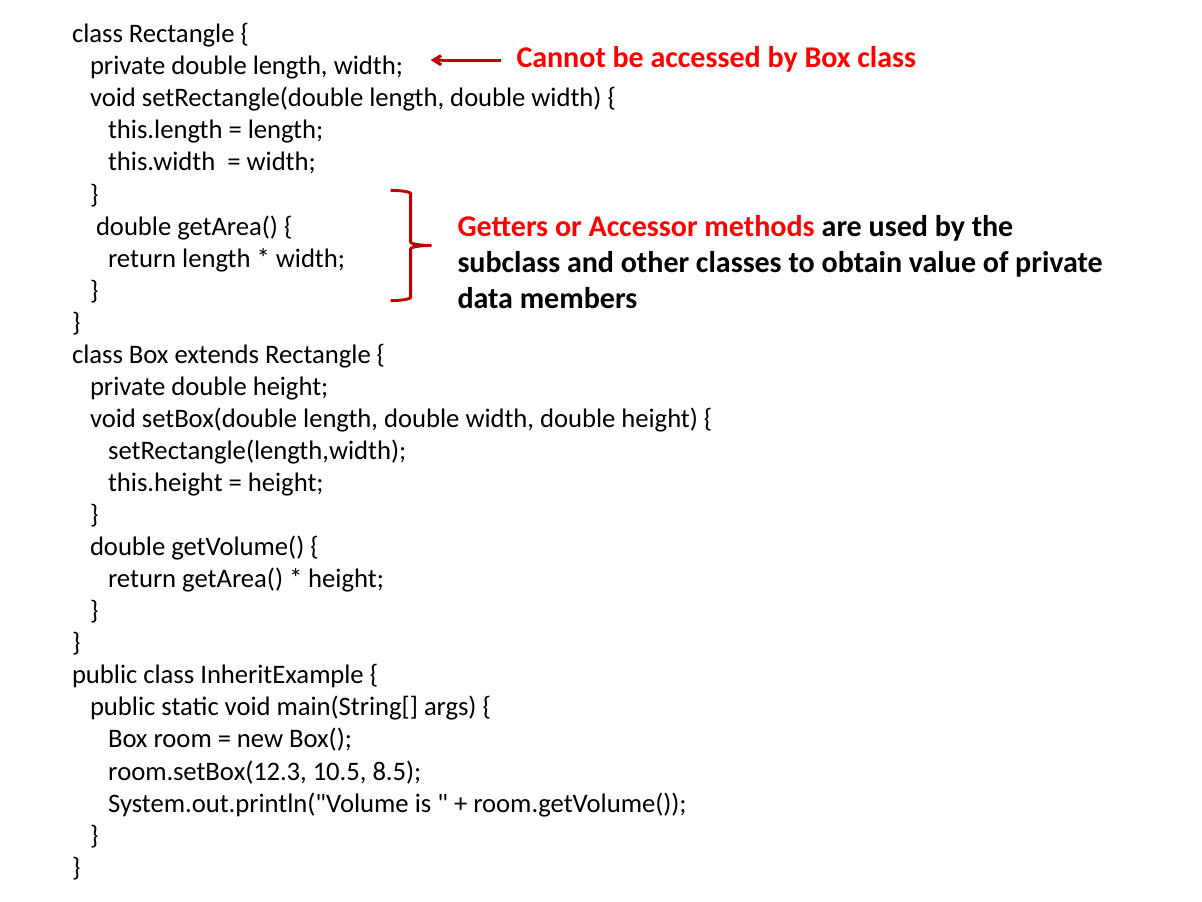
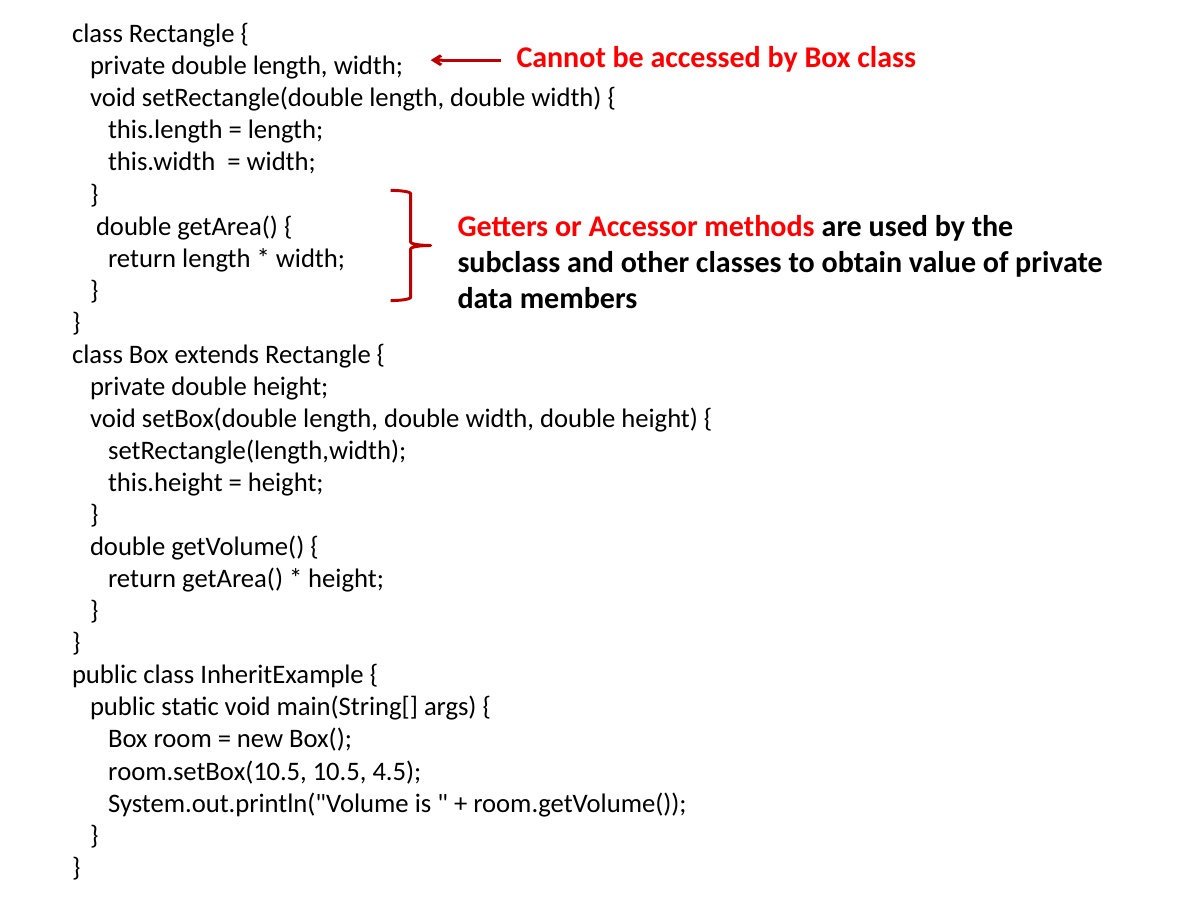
room.setBox(12.3: room.setBox(12.3 -> room.setBox(10.5 (207, 771)
8.5: 8.5 -> 4.5 (397, 771)
